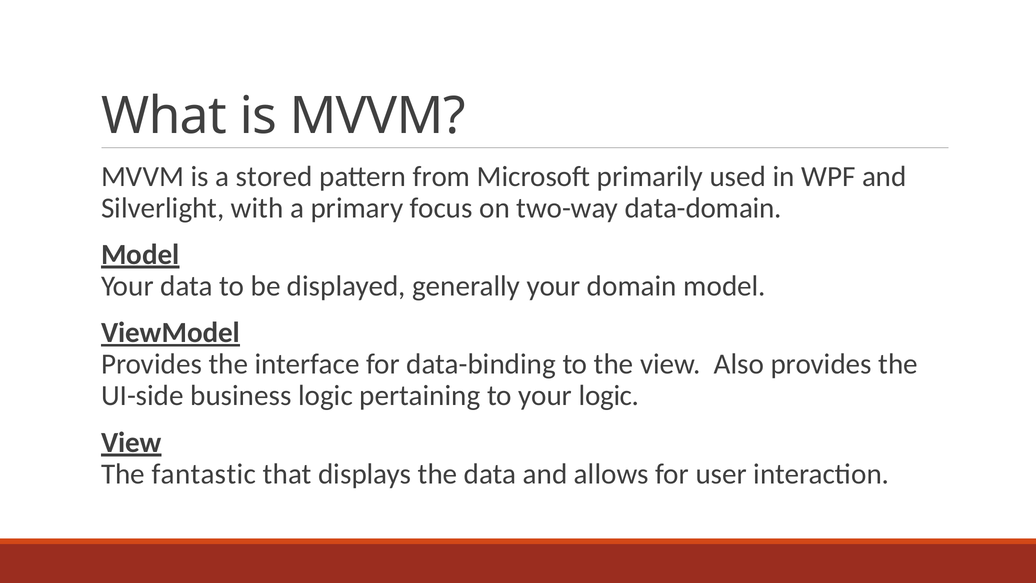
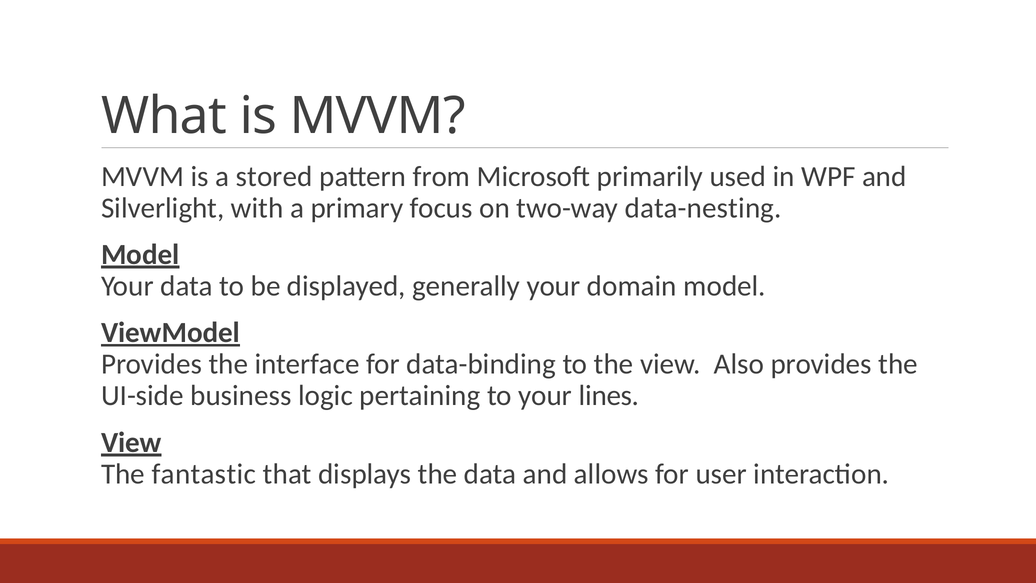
data-domain: data-domain -> data-nesting (703, 208)
your logic: logic -> lines (609, 396)
